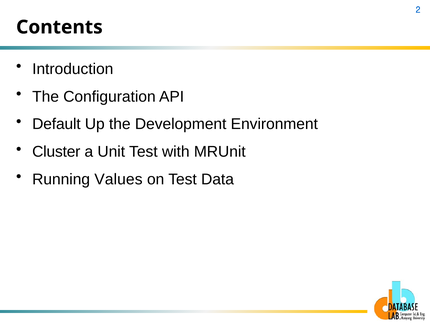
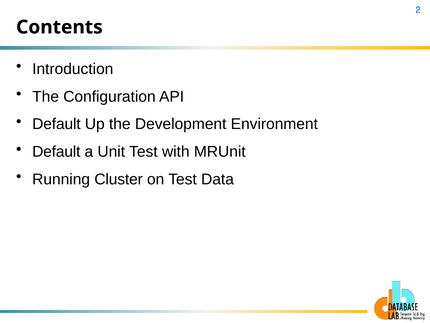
Cluster: Cluster -> Default (56, 152)
Values: Values -> Cluster (119, 179)
